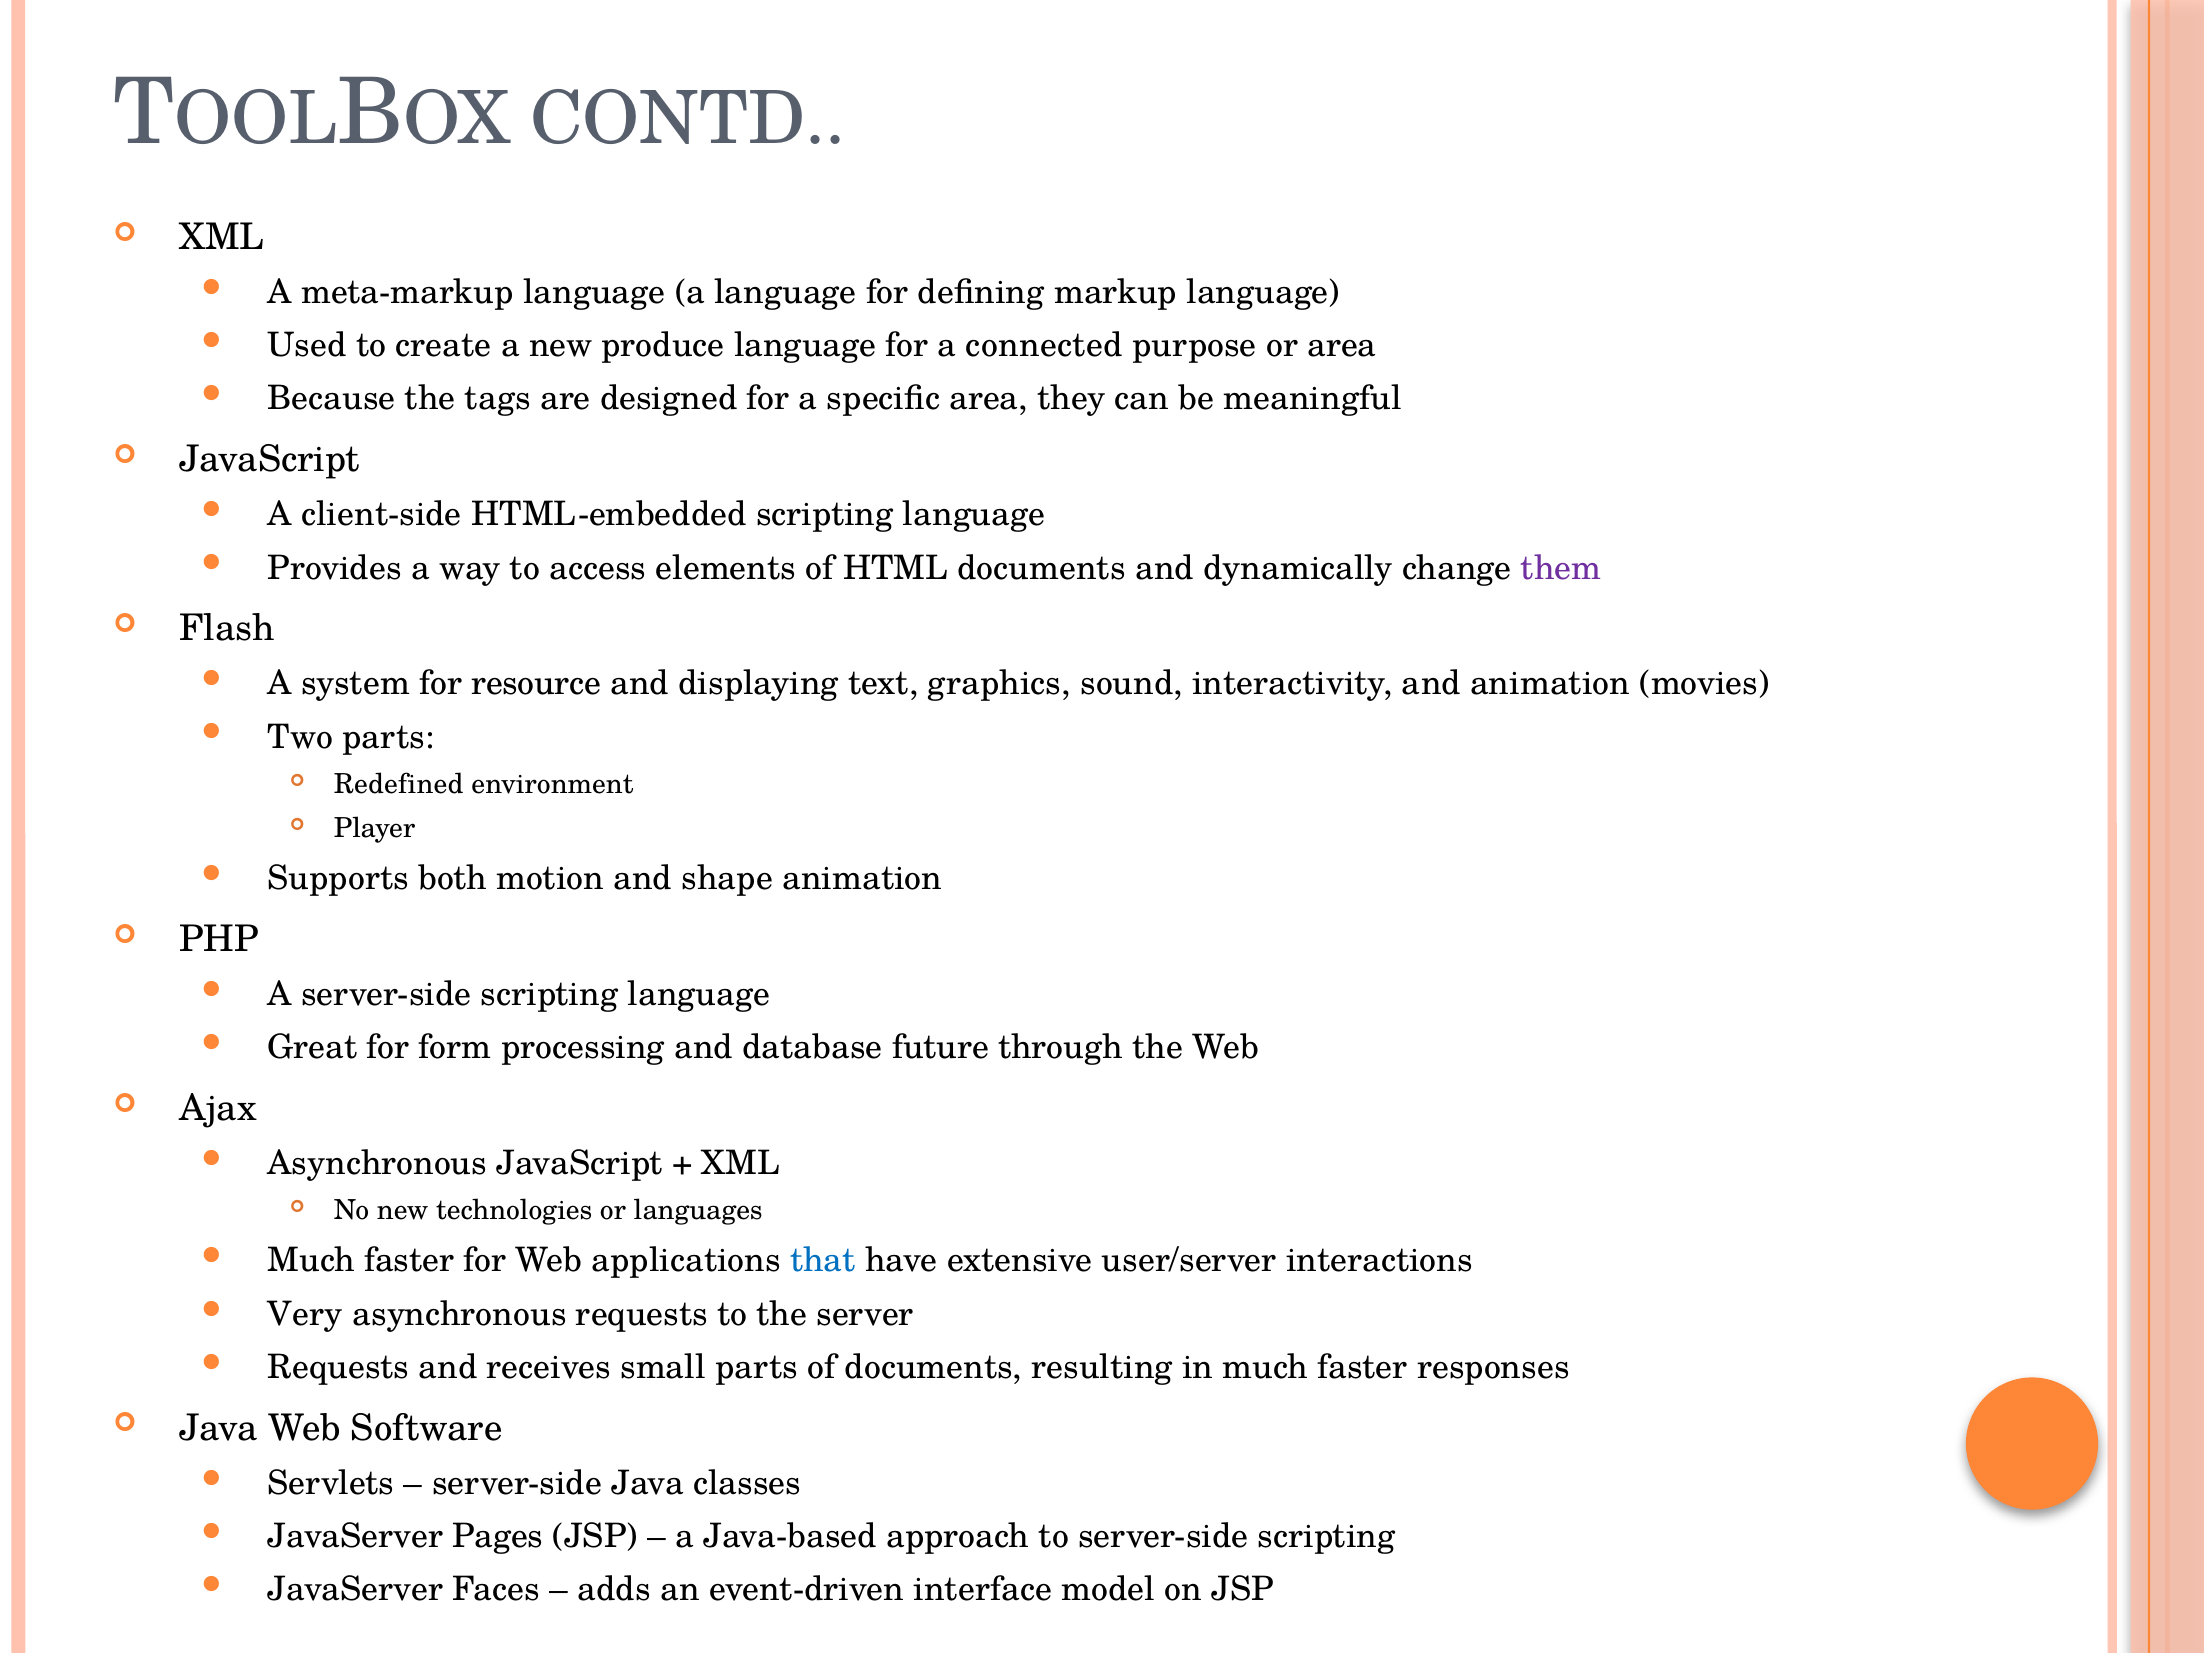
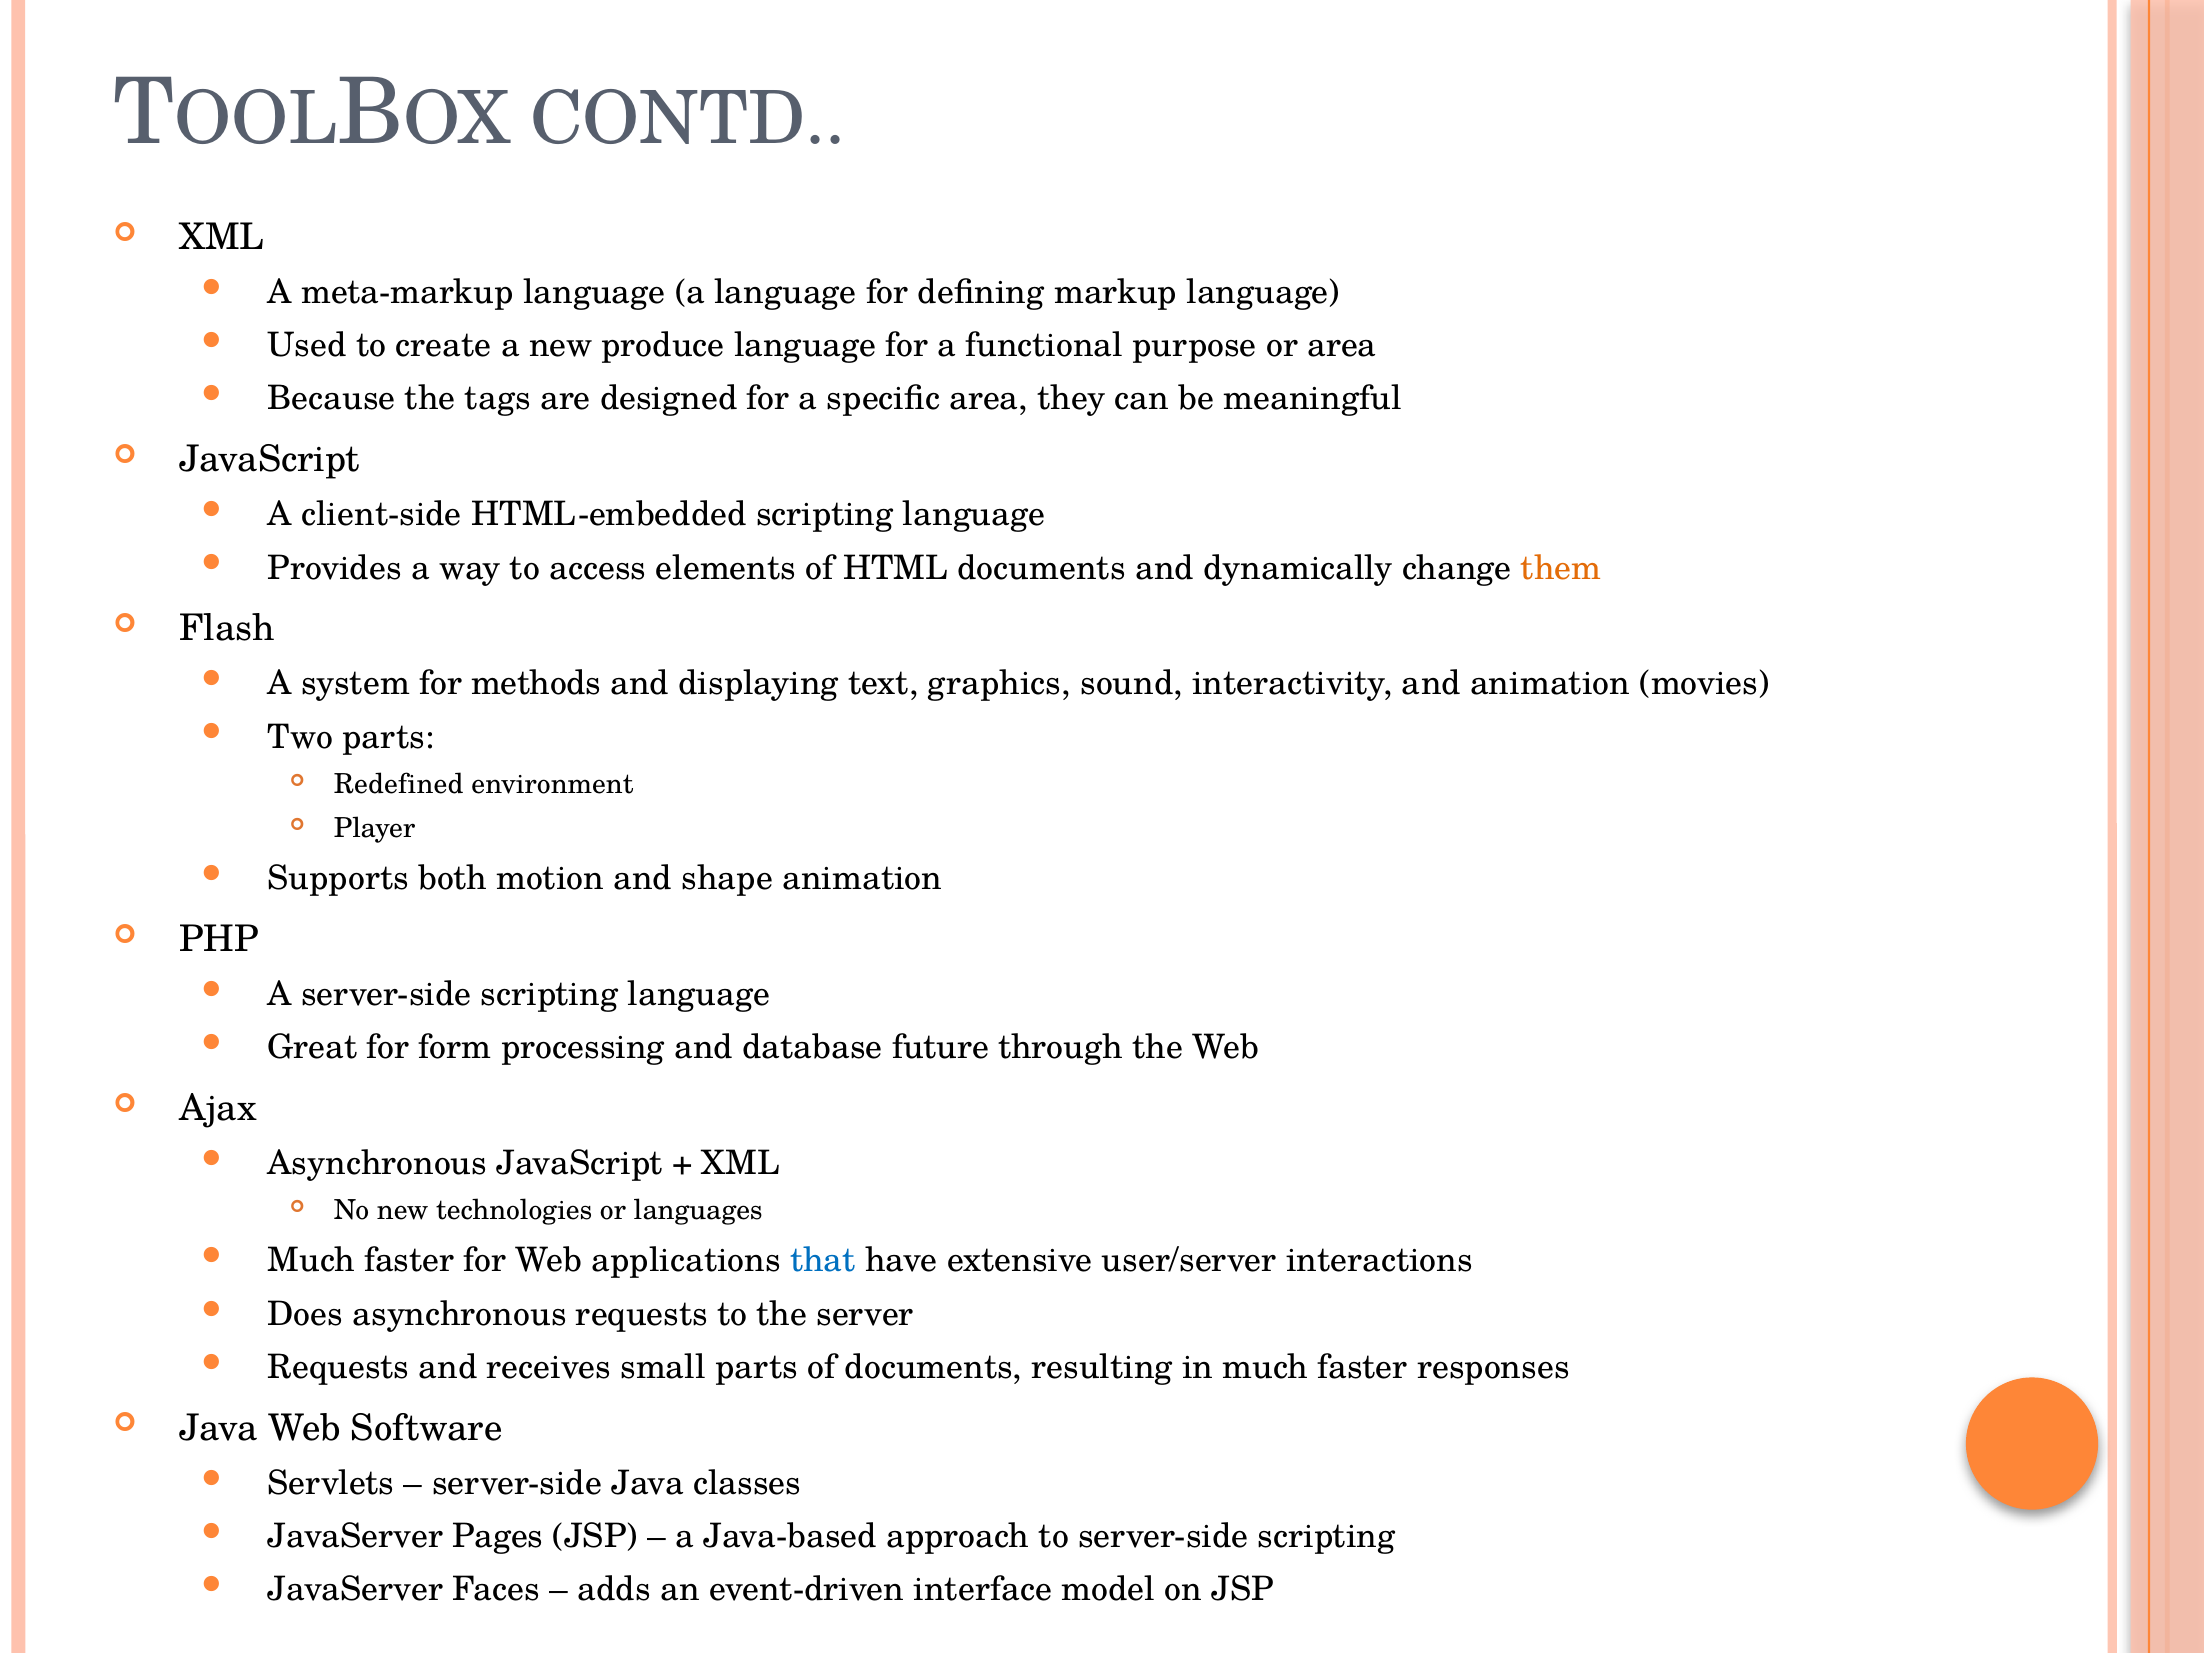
connected: connected -> functional (1044, 346)
them colour: purple -> orange (1561, 568)
resource: resource -> methods (536, 684)
Very: Very -> Does (305, 1314)
